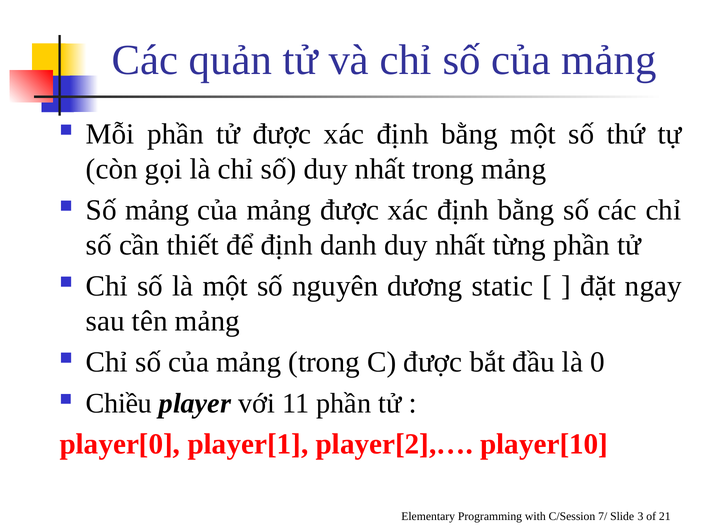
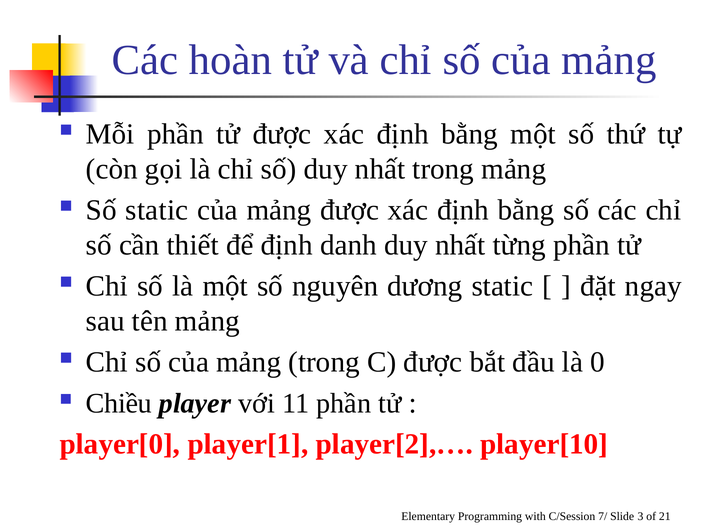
quản: quản -> hoàn (230, 60)
Số mảng: mảng -> static (157, 210)
